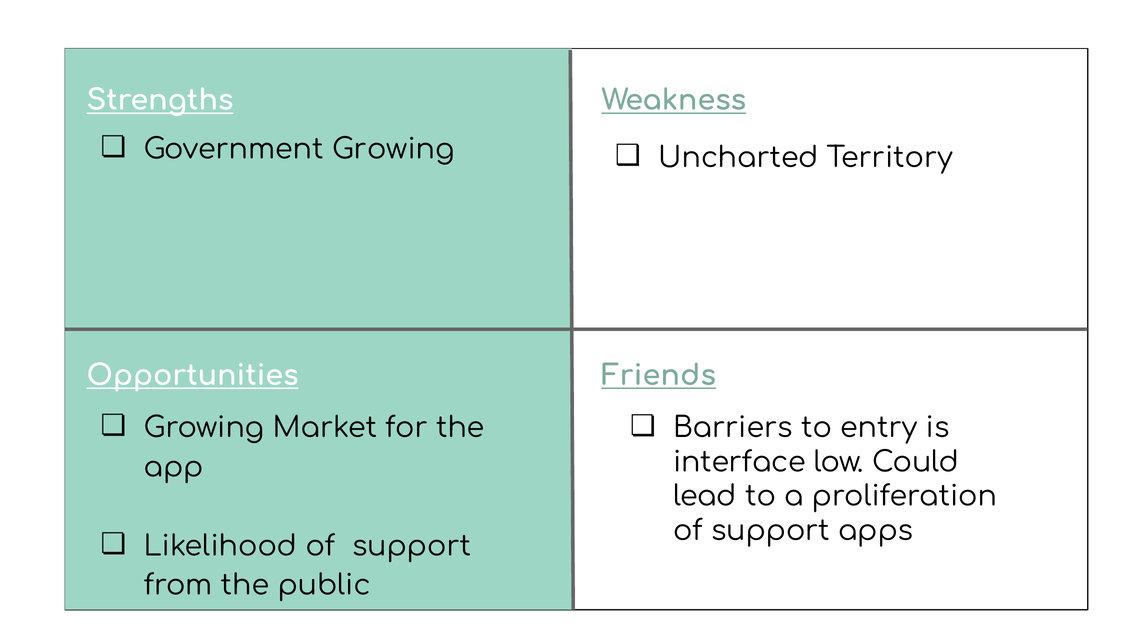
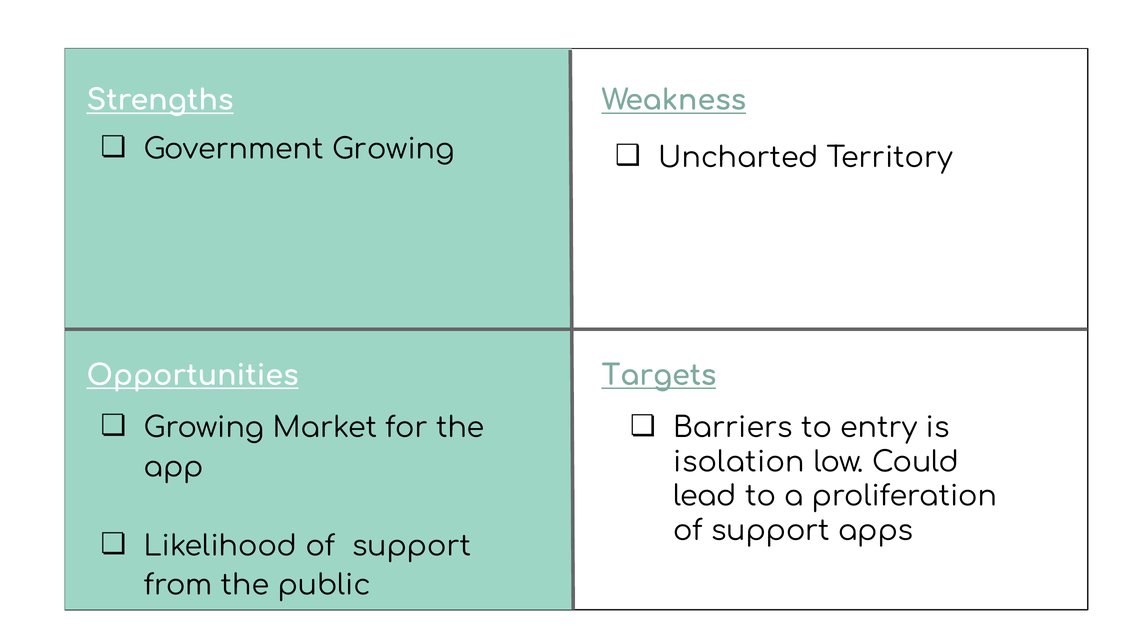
Friends: Friends -> Targets (659, 376)
interface: interface -> isolation (739, 463)
